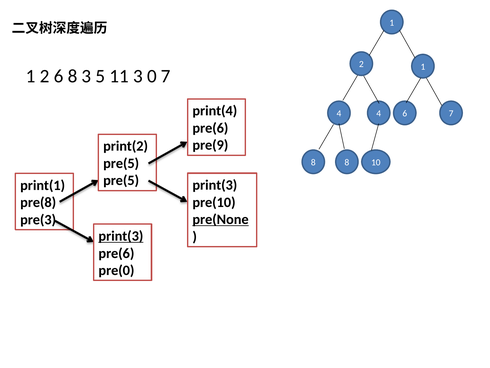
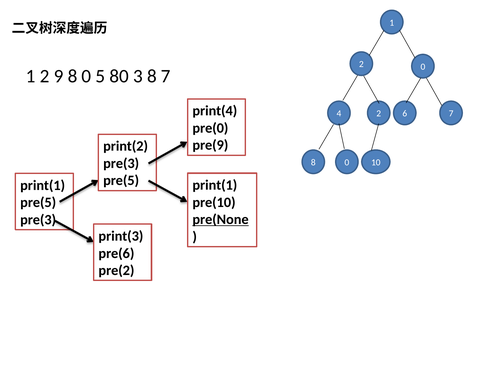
2 1: 1 -> 0 (423, 67)
2 6: 6 -> 9 (59, 76)
3: 3 -> 0 (86, 76)
11: 11 -> 80 (119, 76)
3 0: 0 -> 8 (152, 76)
4 4: 4 -> 2 (379, 113)
pre(6: pre(6 -> pre(0 (210, 128)
pre(5: pre(5 -> pre(3 (121, 163)
8: 8 -> 0 (347, 162)
print(3: print(3 -> print(1 (215, 185)
pre(8: pre(8 -> pre(5 (38, 202)
print(3 underline: present -> none (121, 236)
pre(0: pre(0 -> pre(2 (116, 270)
